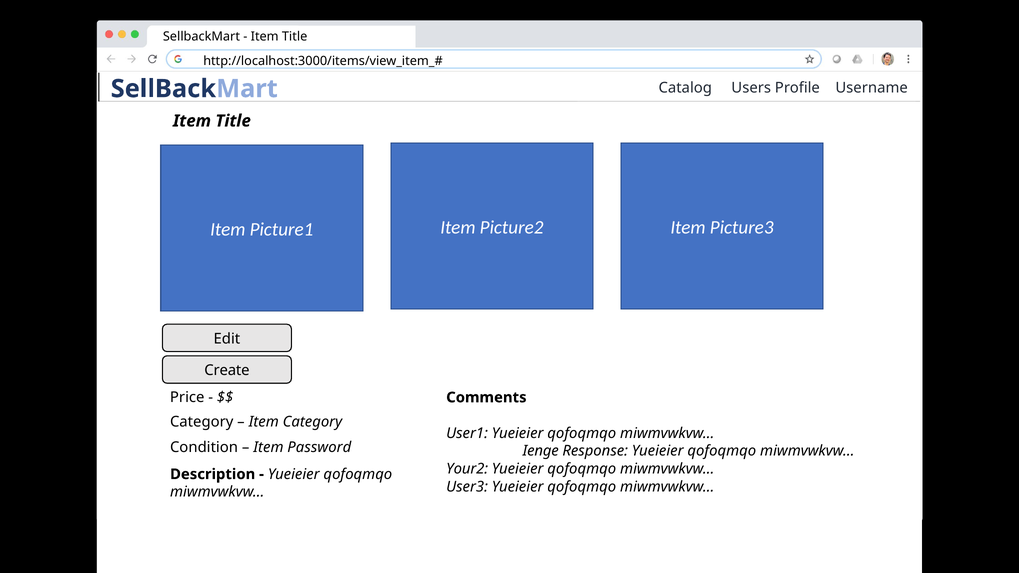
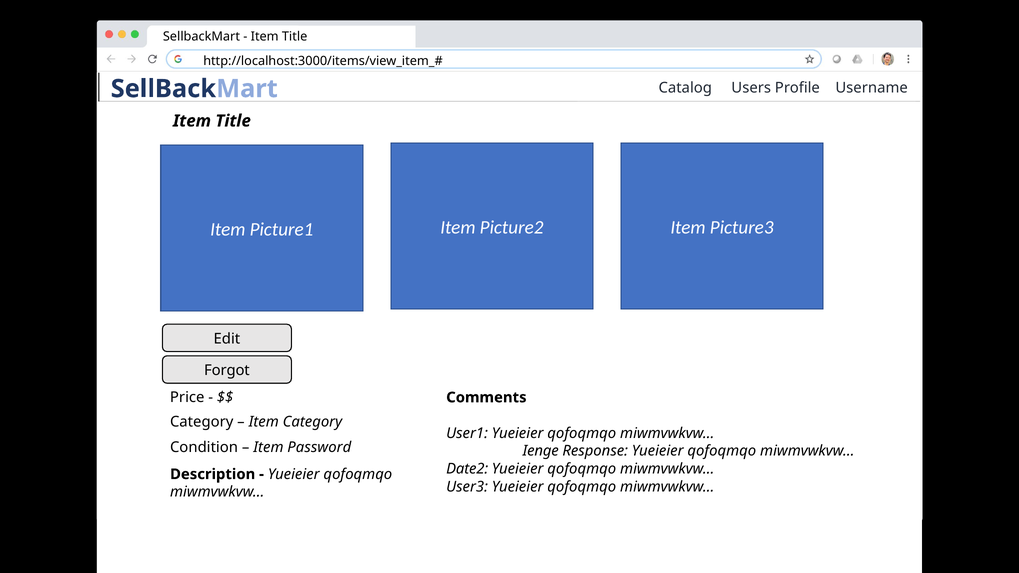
Create: Create -> Forgot (227, 371)
Your2: Your2 -> Date2 (467, 469)
